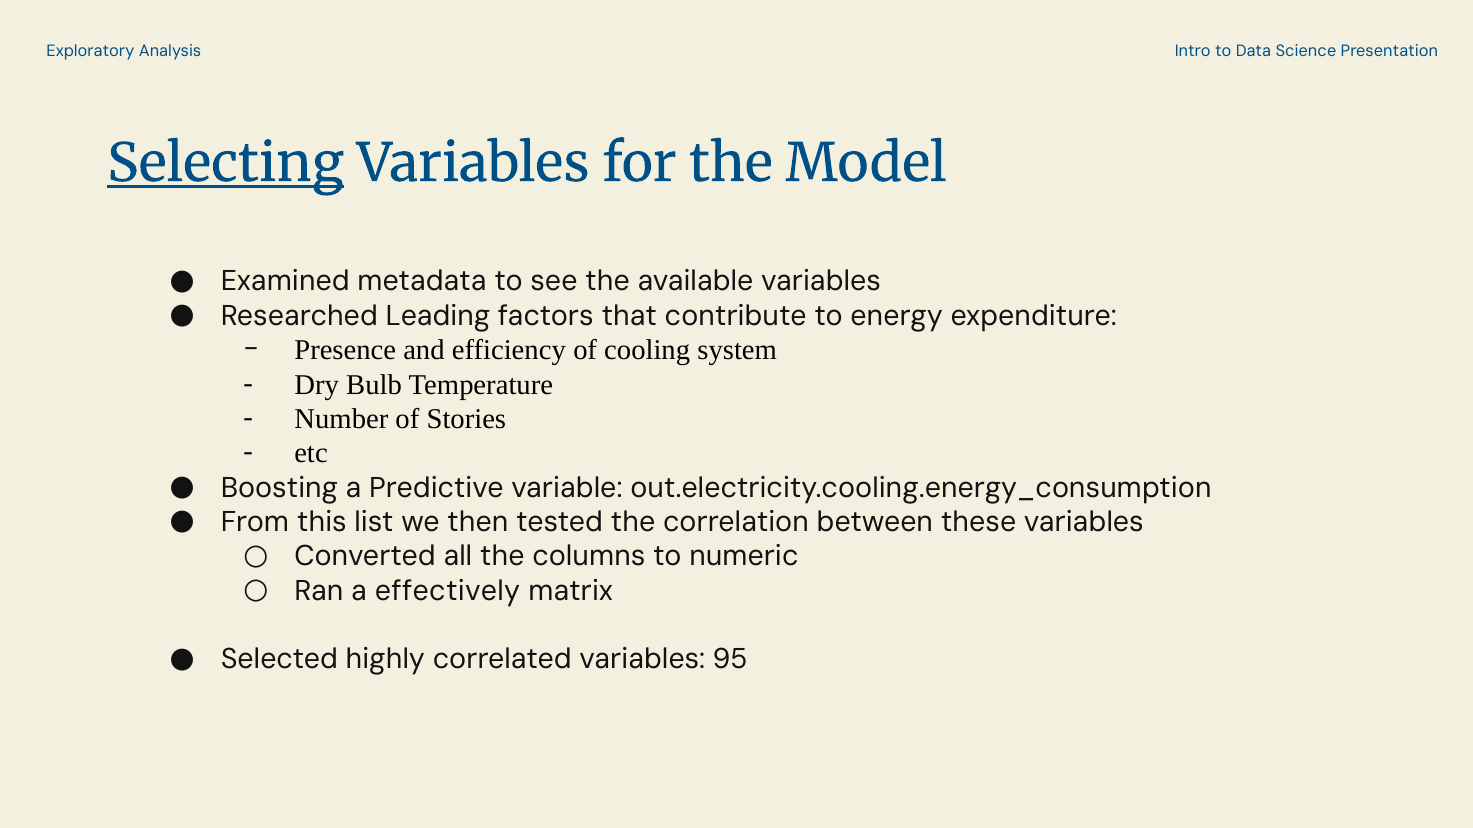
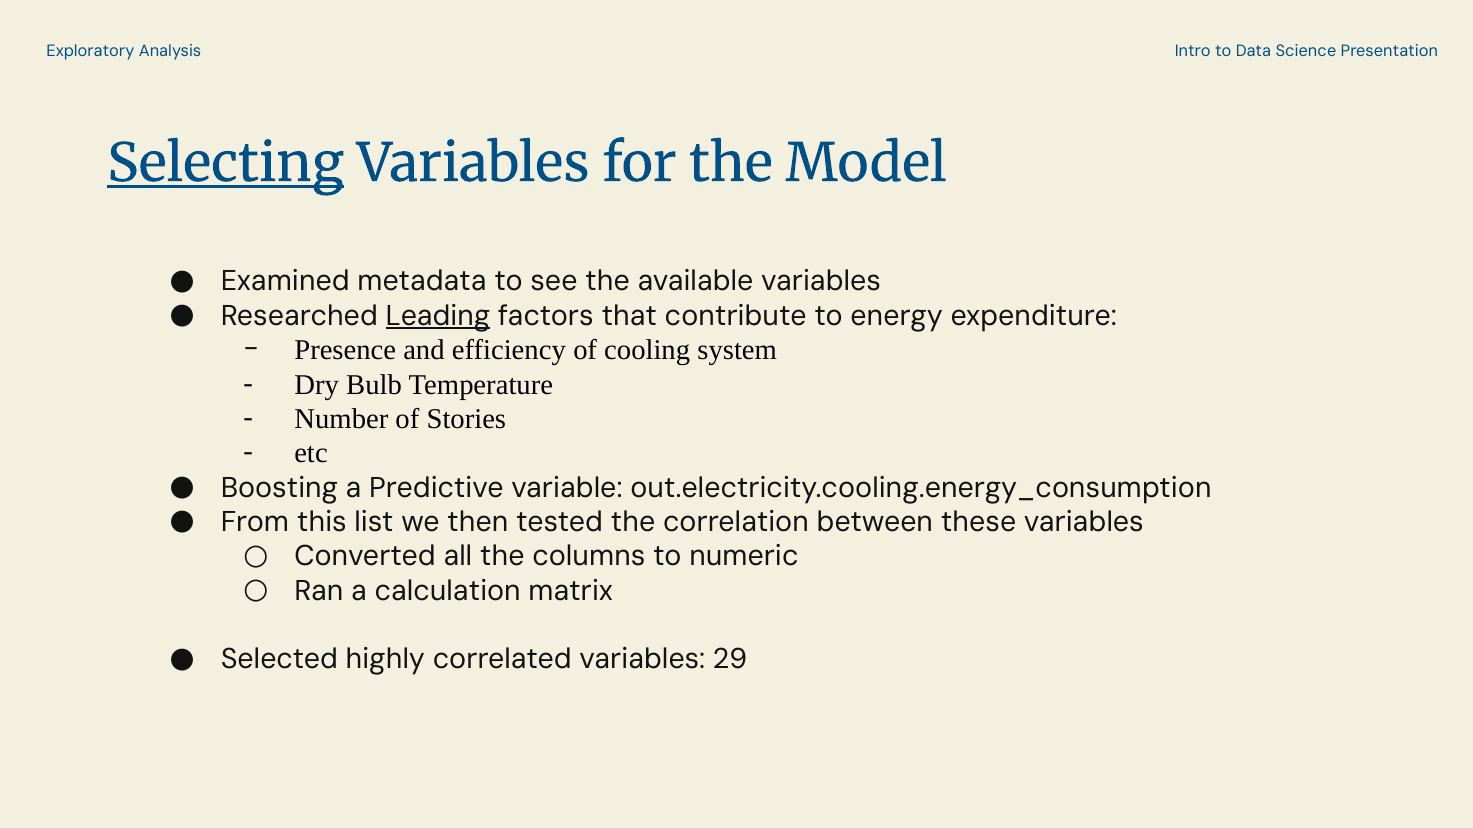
Leading underline: none -> present (438, 316)
effectively: effectively -> calculation (448, 591)
95: 95 -> 29 (730, 660)
